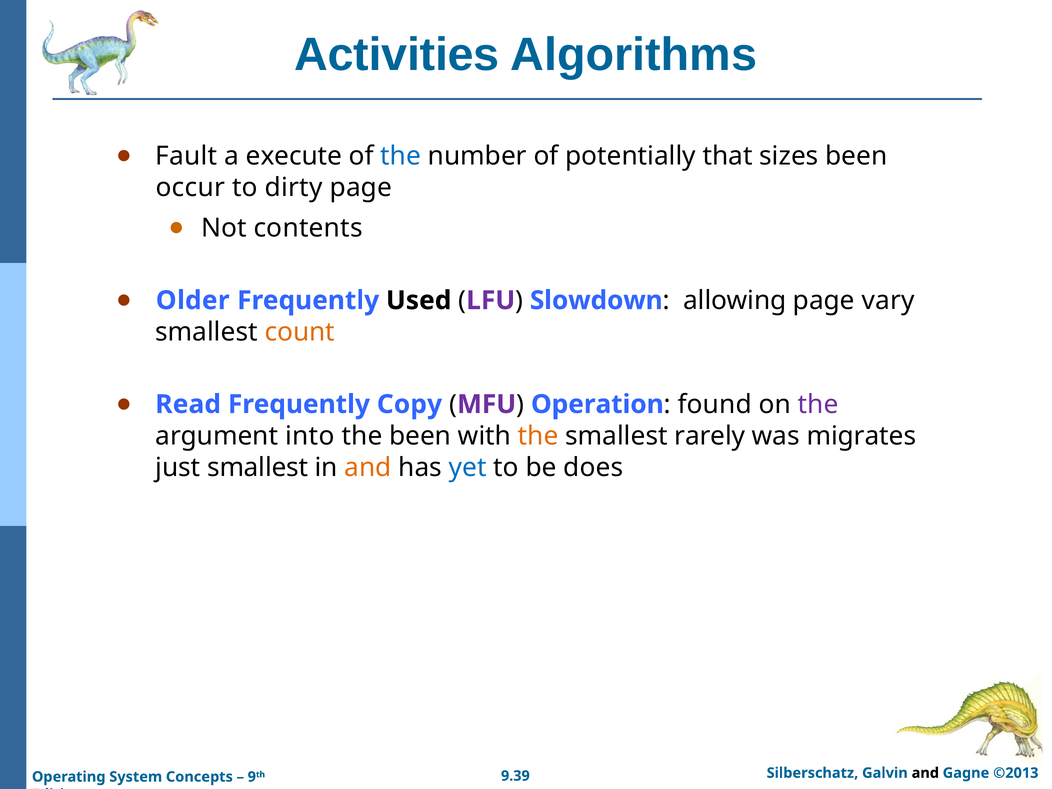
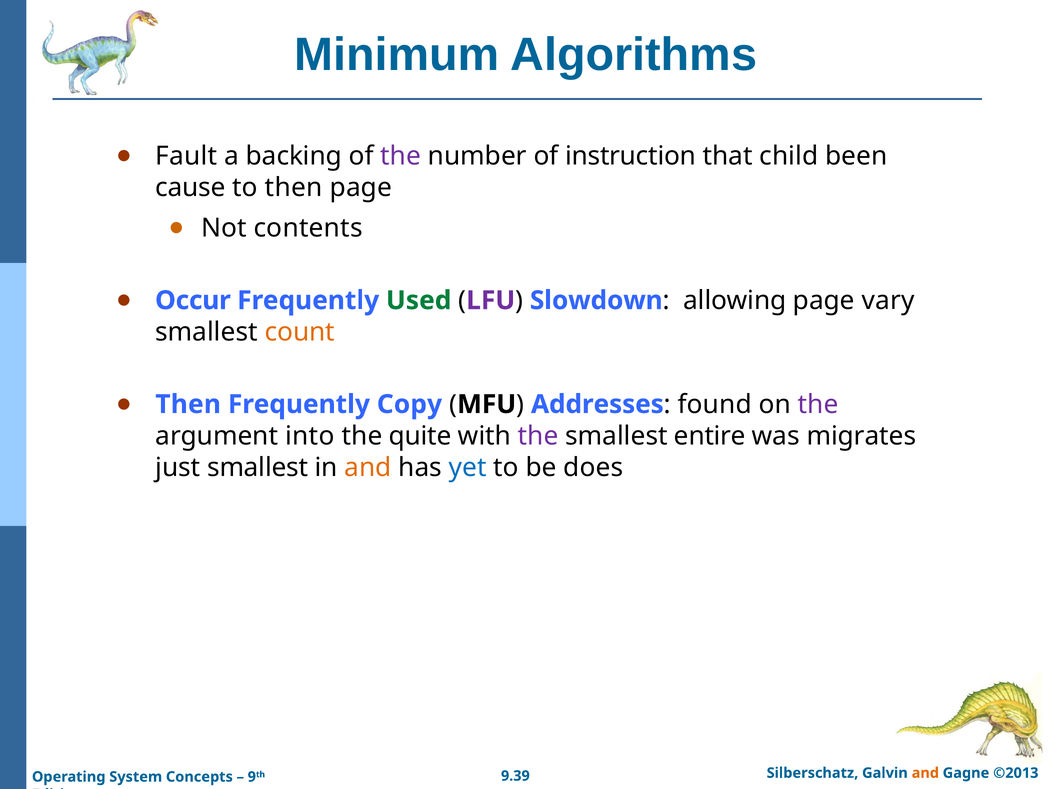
Activities: Activities -> Minimum (397, 55)
execute: execute -> backing (294, 156)
the colour: blue -> purple (401, 156)
potentially: potentially -> instruction (631, 156)
sizes: sizes -> child (789, 156)
occur: occur -> cause (191, 187)
to dirty: dirty -> then (294, 187)
Older: Older -> Occur (193, 300)
Used colour: black -> green (419, 300)
Read: Read -> Then (188, 404)
MFU colour: purple -> black (487, 404)
Operation: Operation -> Addresses (597, 404)
the been: been -> quite (420, 436)
the colour: orange -> purple (538, 436)
rarely: rarely -> entire (710, 436)
and colour: black -> orange (925, 773)
